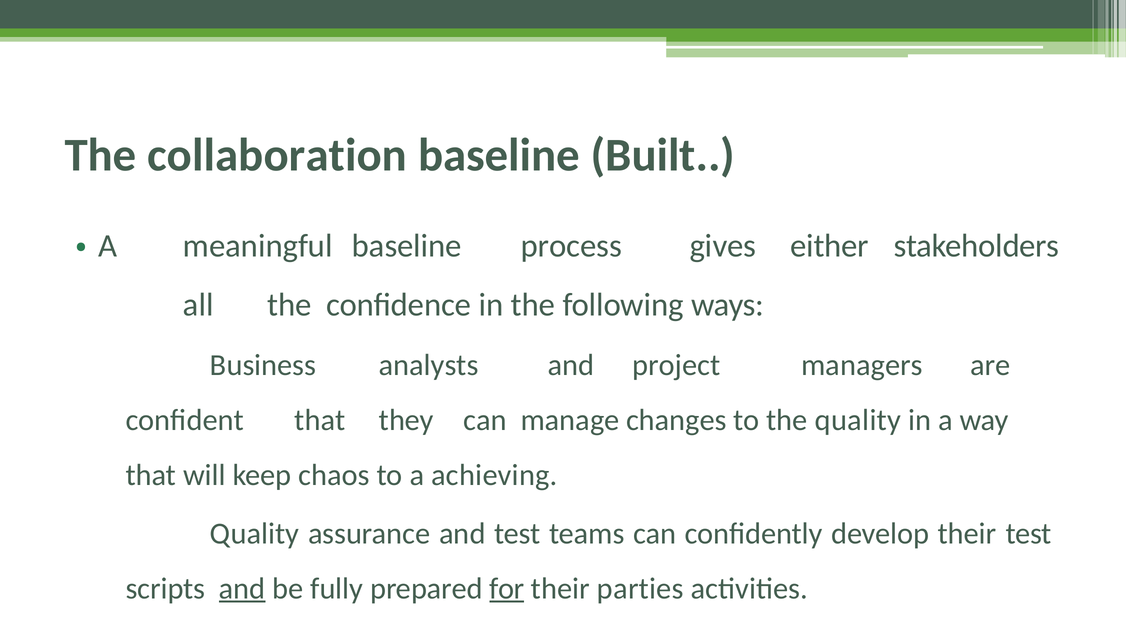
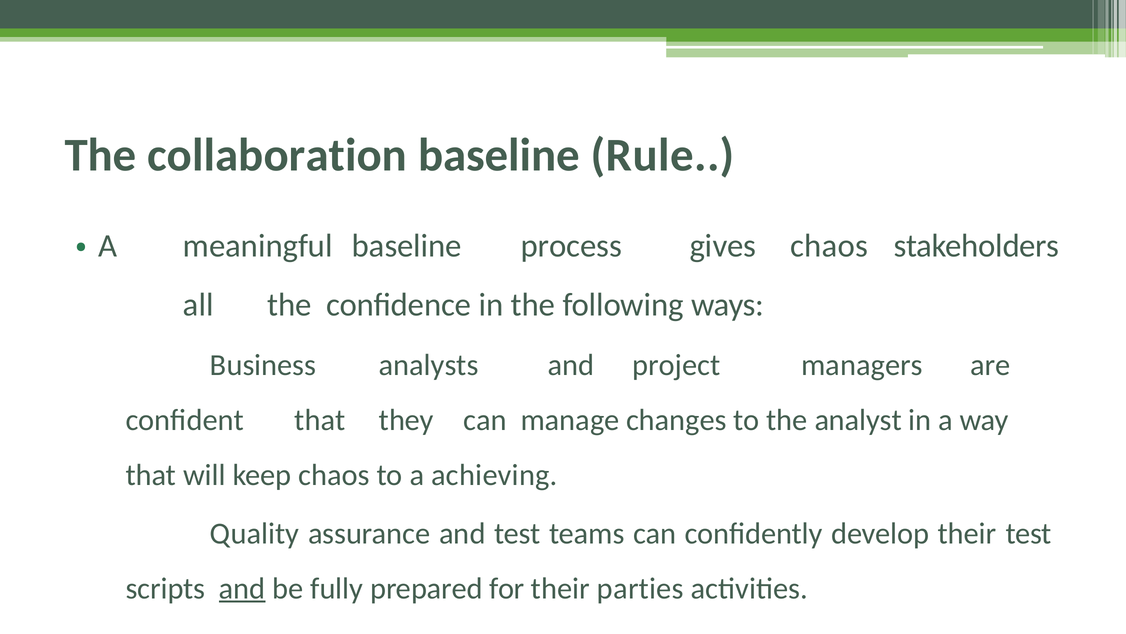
Built: Built -> Rule (663, 155)
either: either -> chaos (829, 245)
the quality: quality -> analyst (858, 420)
for underline: present -> none (507, 588)
